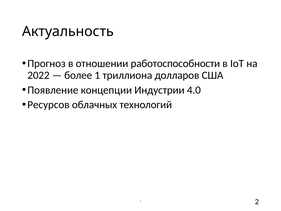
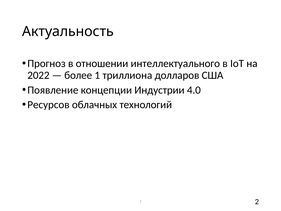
работоспособности: работоспособности -> интеллектуального (175, 63)
